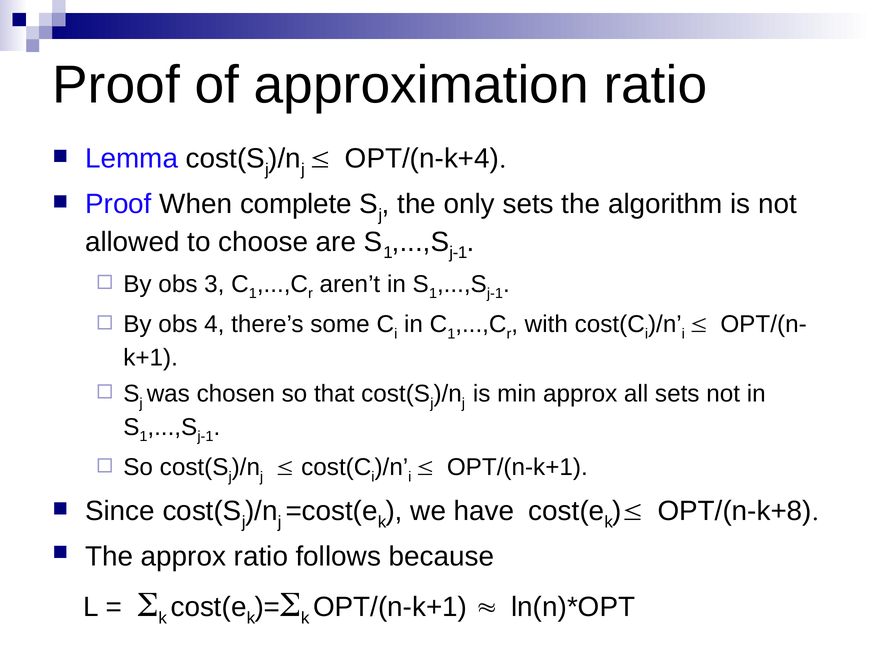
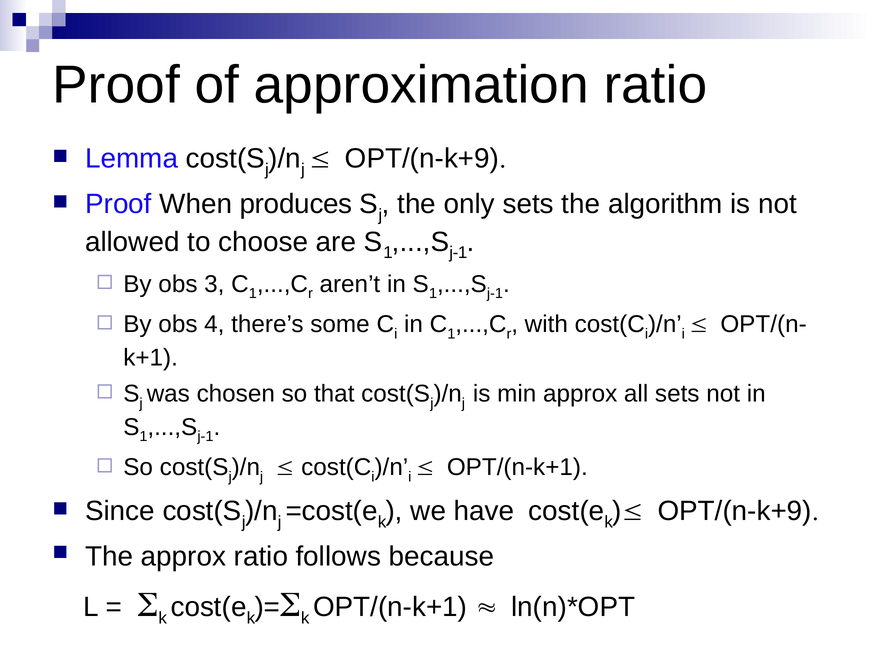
OPT/(n-k+4: OPT/(n-k+4 -> OPT/(n-k+9 (422, 159)
complete: complete -> produces (296, 204)
OPT/(n-k+8: OPT/(n-k+8 -> OPT/(n-k+9 (735, 511)
